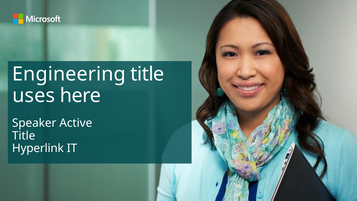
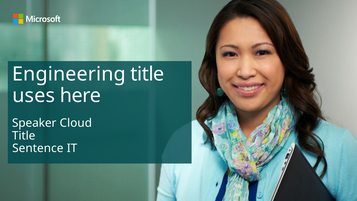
Active: Active -> Cloud (76, 123)
Hyperlink: Hyperlink -> Sentence (38, 148)
